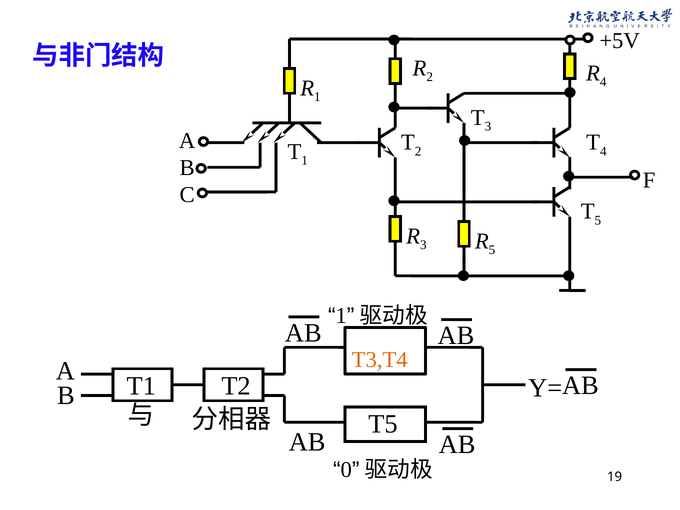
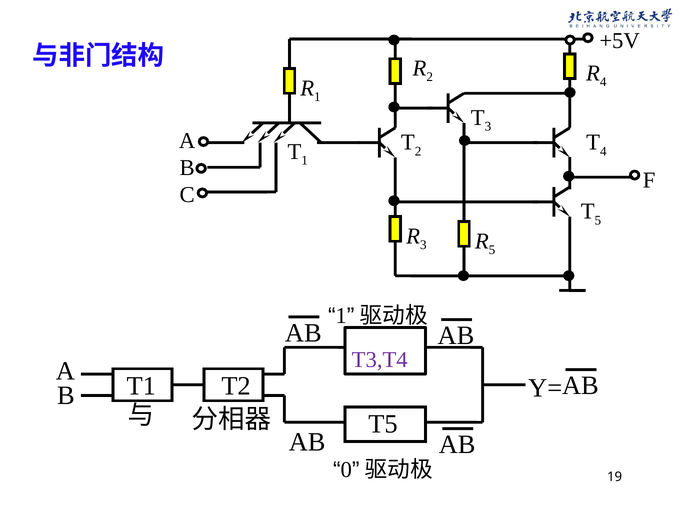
T3,T4 colour: orange -> purple (380, 360)
